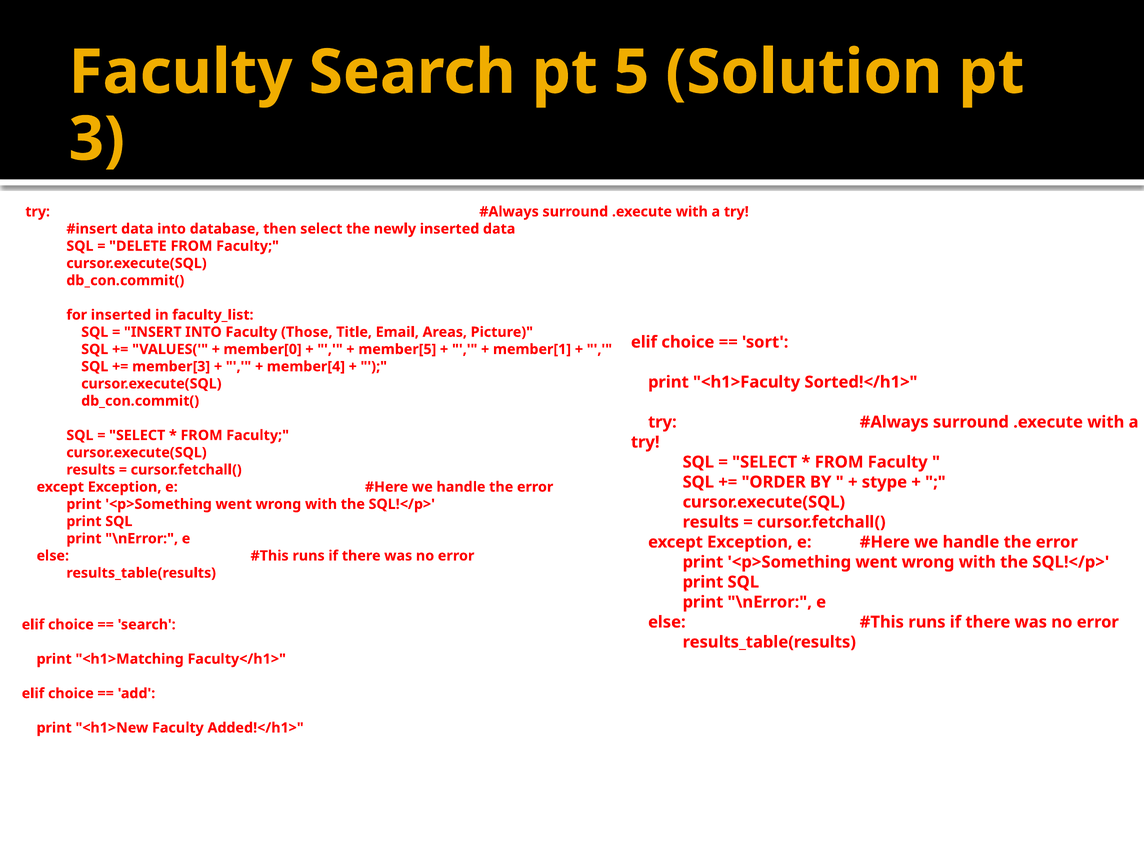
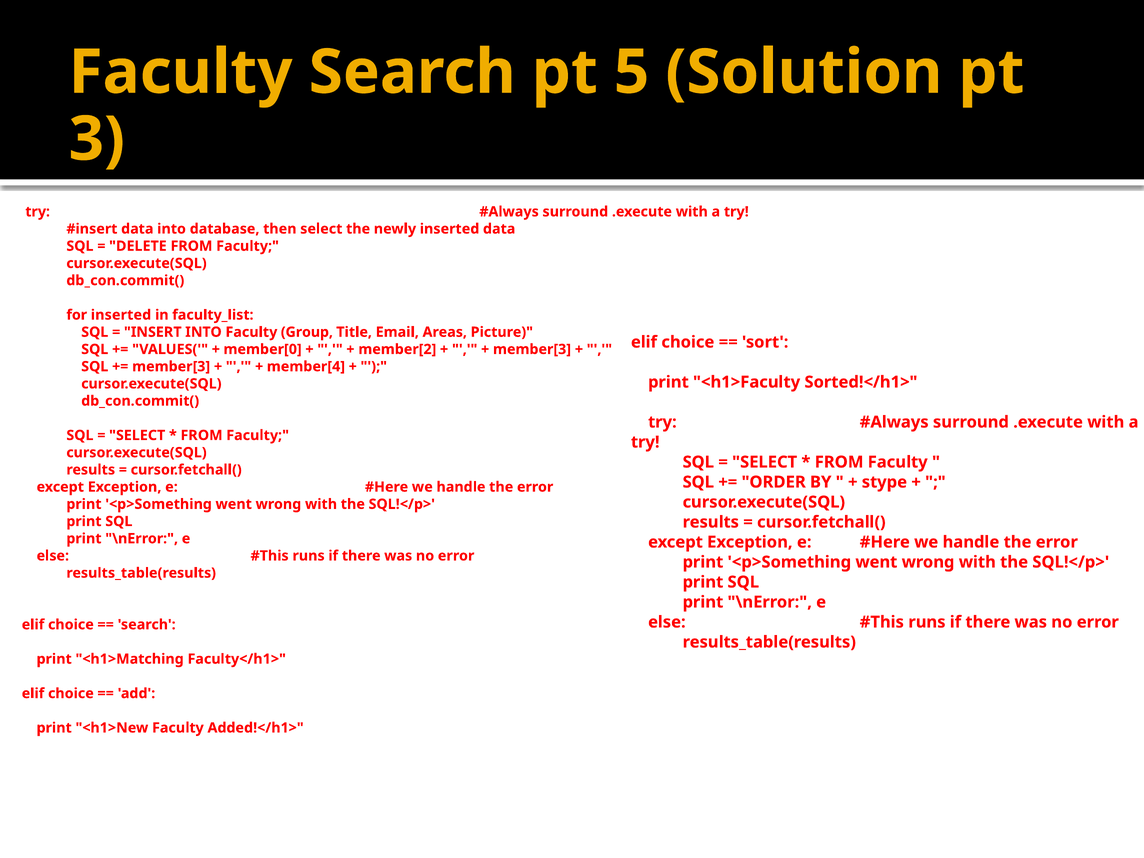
Those: Those -> Group (307, 332)
member[5: member[5 -> member[2 (397, 349)
member[1: member[1 -> member[3 (532, 349)
